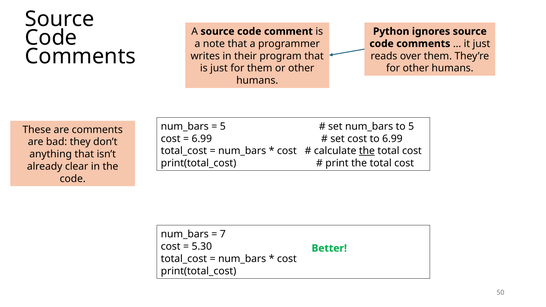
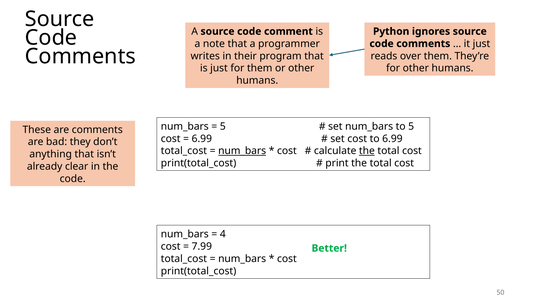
num_bars underline: none -> present (242, 151)
7: 7 -> 4 (223, 234)
5.30: 5.30 -> 7.99 (202, 246)
